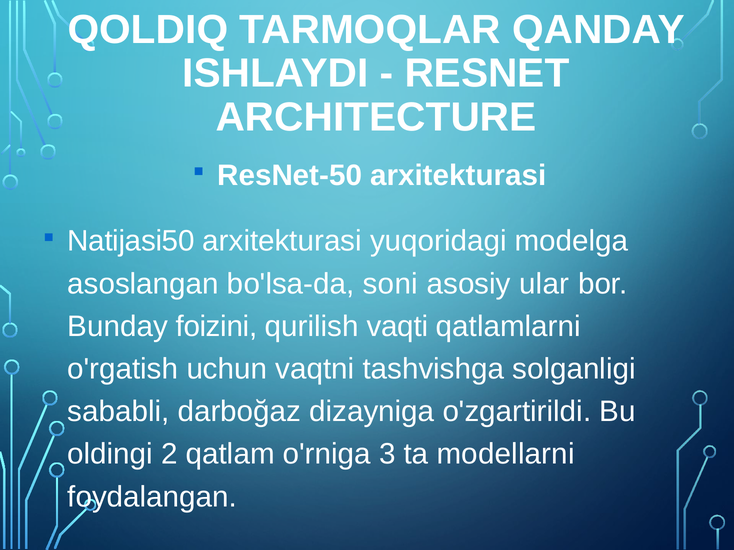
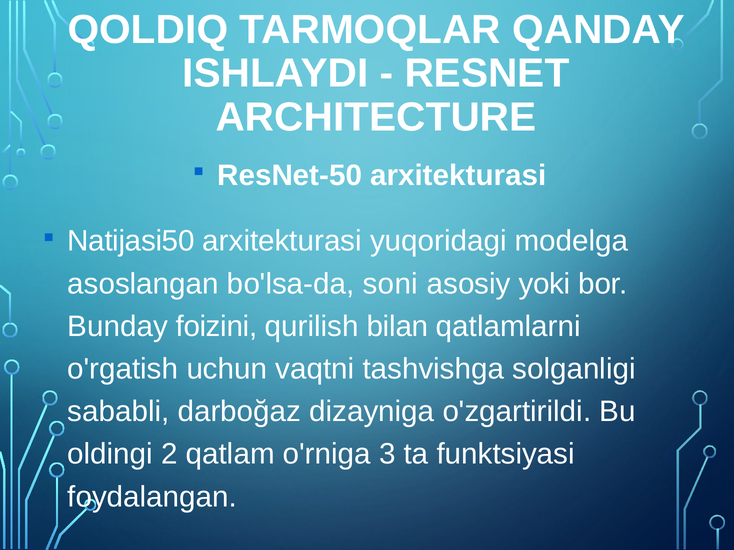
ular: ular -> yoki (544, 284)
vaqti: vaqti -> bilan (397, 327)
modellarni: modellarni -> funktsiyasi (506, 455)
